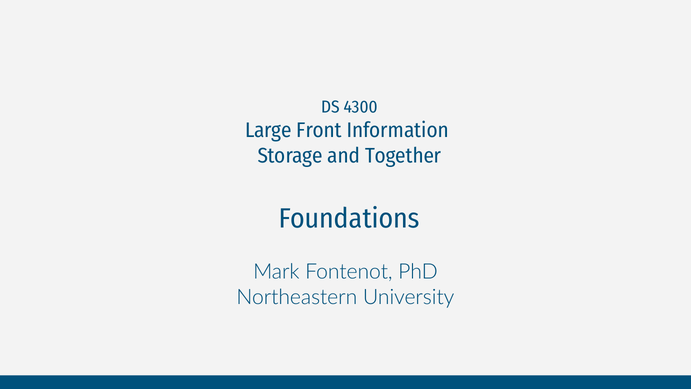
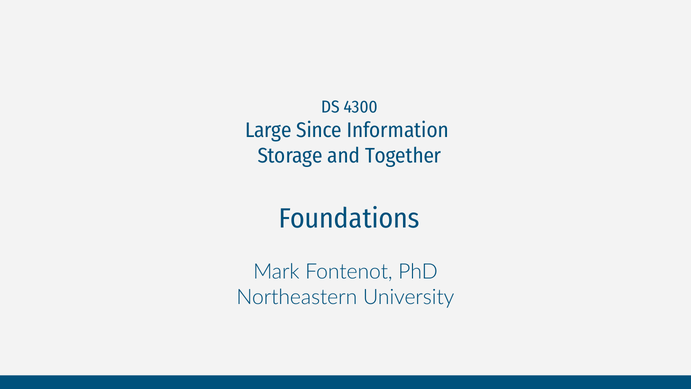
Front: Front -> Since (319, 130)
